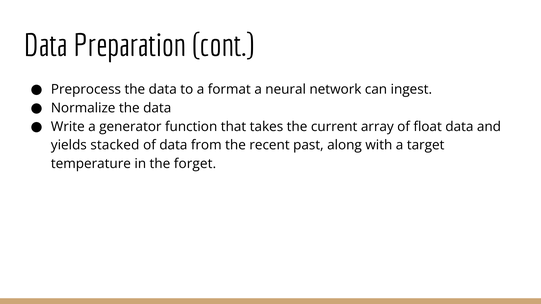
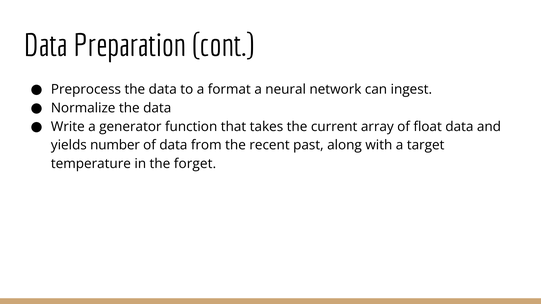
stacked: stacked -> number (115, 145)
